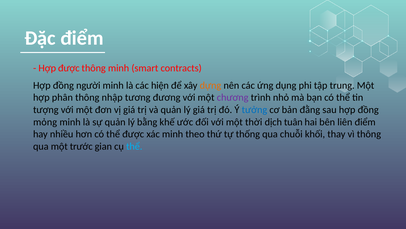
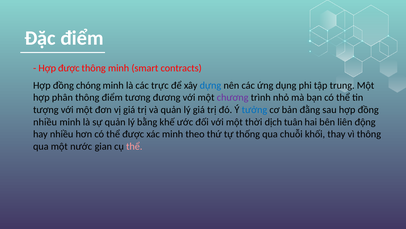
người: người -> chóng (88, 85)
hiện: hiện -> trực (160, 85)
dựng colour: orange -> blue (210, 85)
thông nhập: nhập -> điểm (112, 97)
mỏng: mỏng -> nhiều (45, 122)
liên điểm: điểm -> động (365, 122)
trước: trước -> nước (81, 146)
thể colour: light blue -> pink (134, 146)
